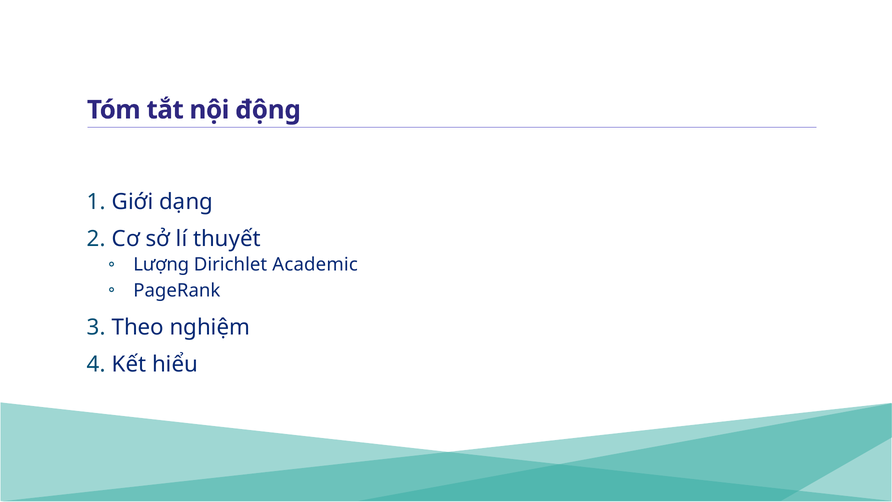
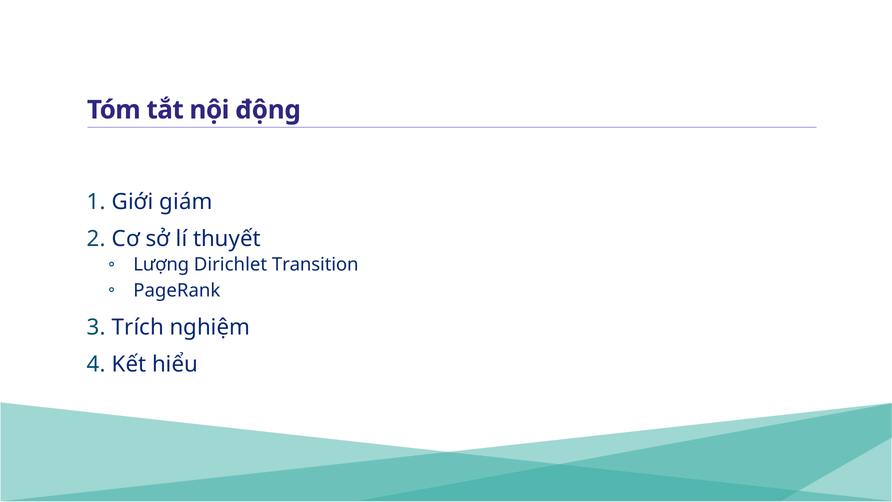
dạng: dạng -> giám (186, 202)
Academic: Academic -> Transition (315, 265)
Theo: Theo -> Trích (138, 327)
